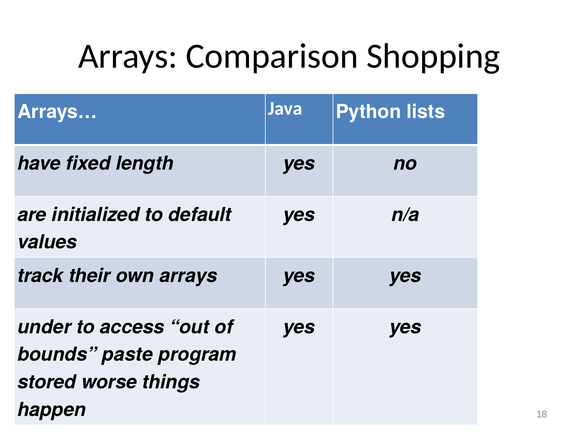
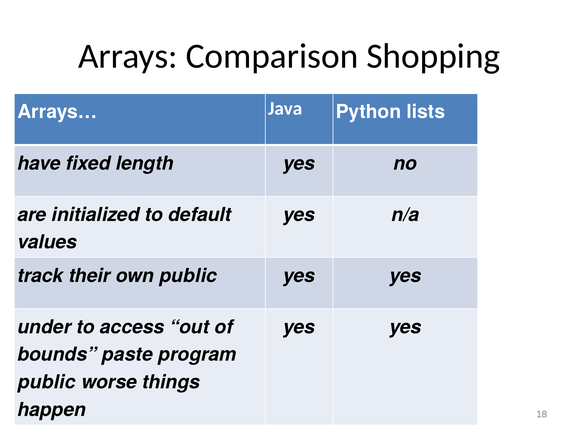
own arrays: arrays -> public (188, 276)
stored: stored -> public (47, 382)
